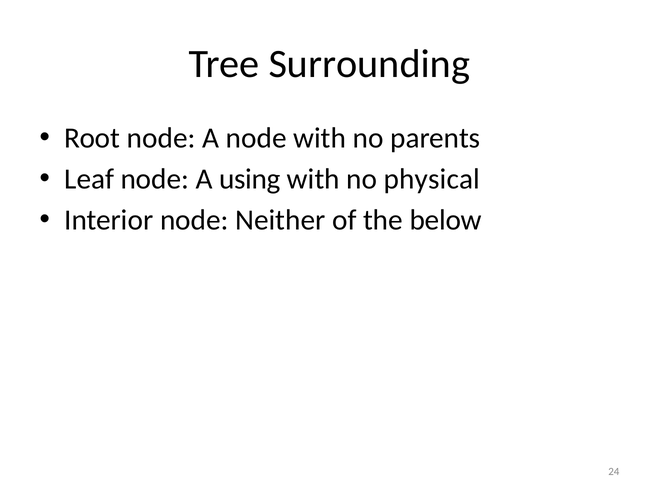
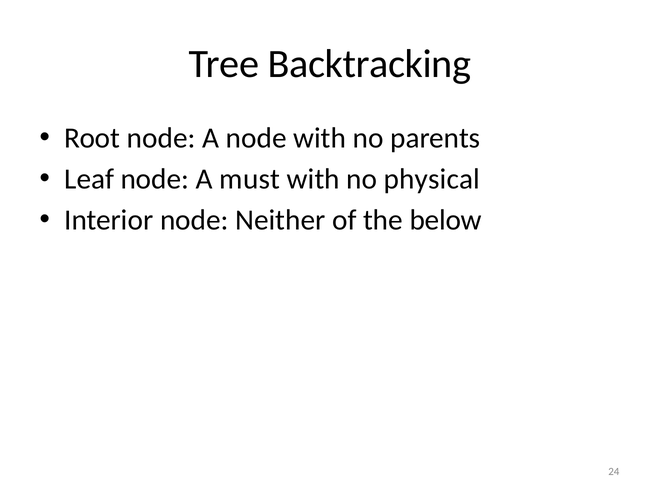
Surrounding: Surrounding -> Backtracking (369, 64)
using: using -> must (250, 179)
